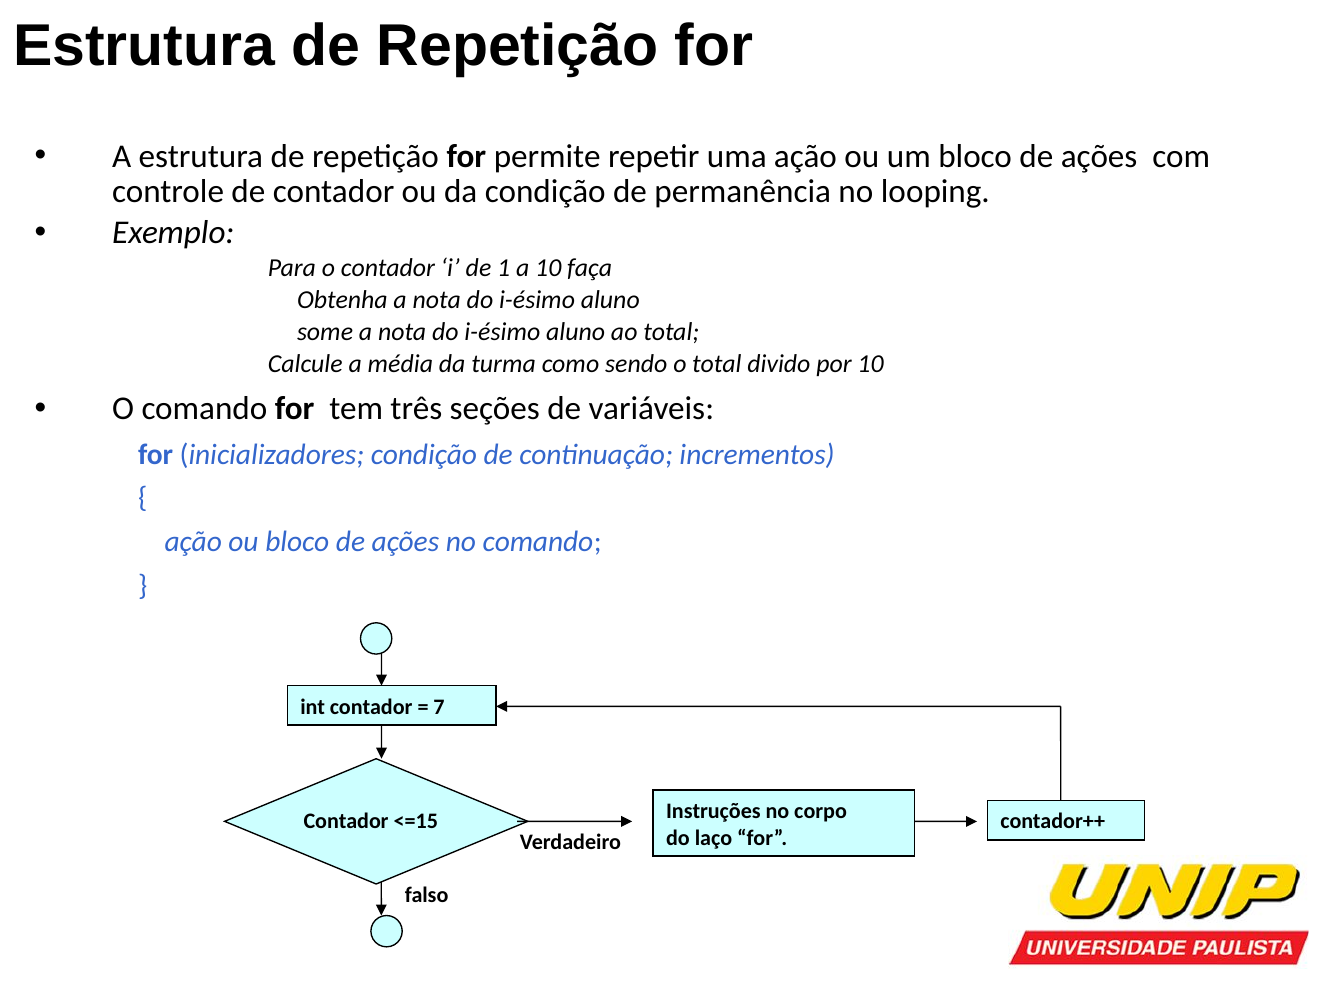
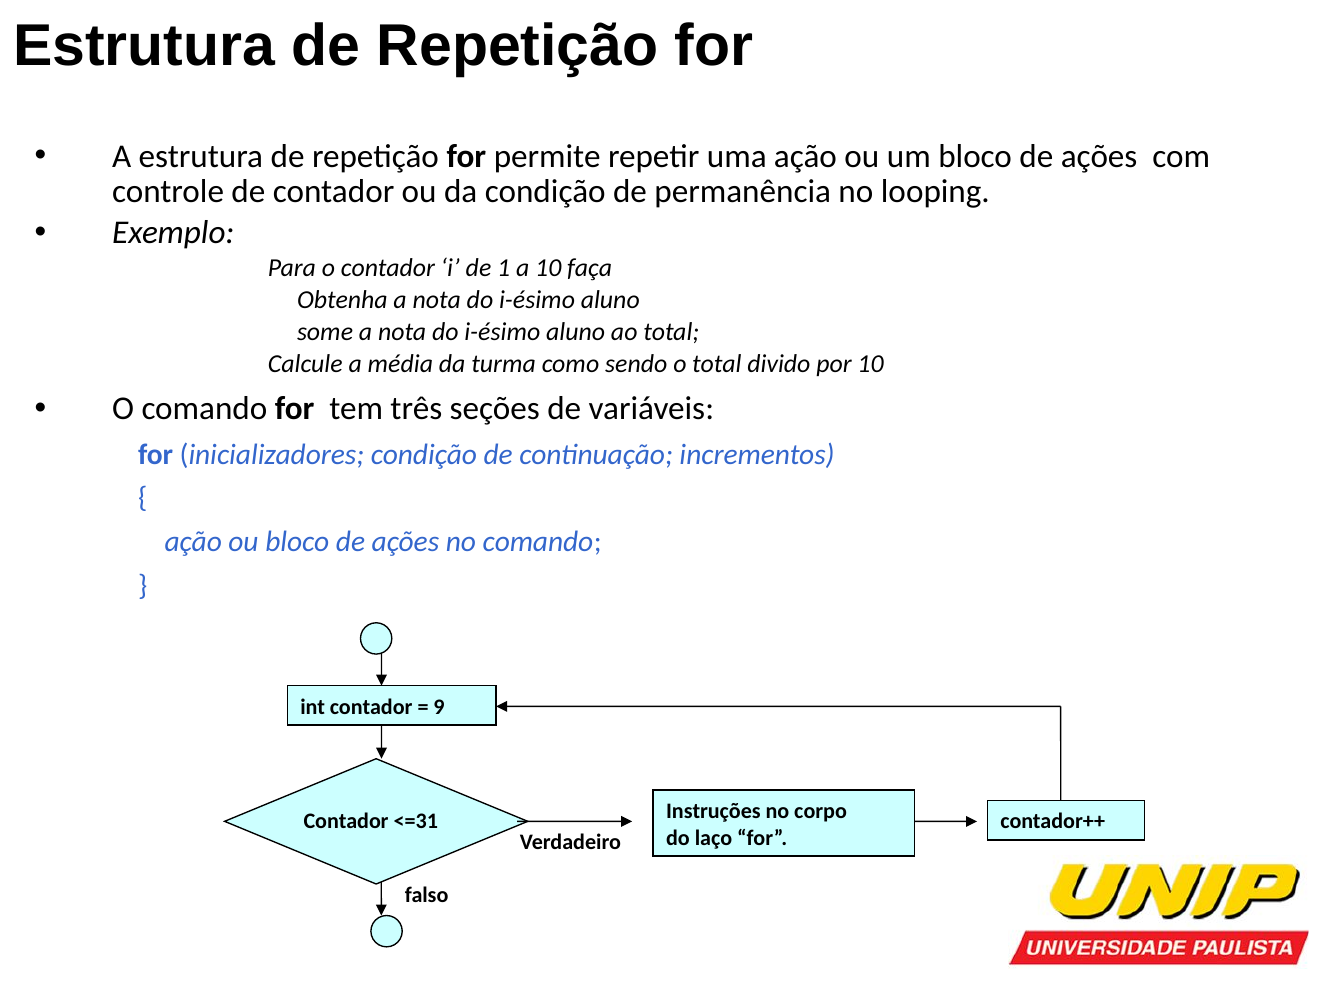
7: 7 -> 9 (439, 707)
<=15: <=15 -> <=31 (416, 822)
